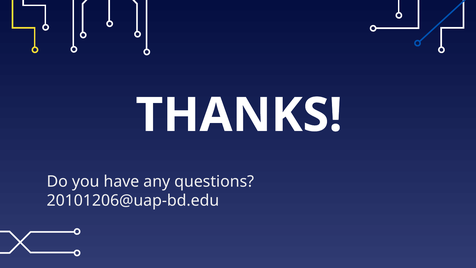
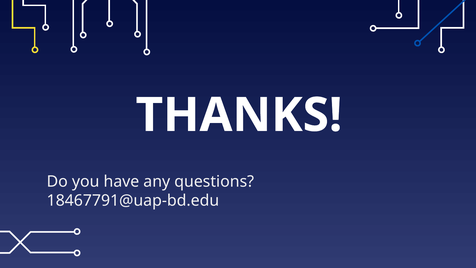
20101206@uap-bd.edu: 20101206@uap-bd.edu -> 18467791@uap-bd.edu (133, 200)
